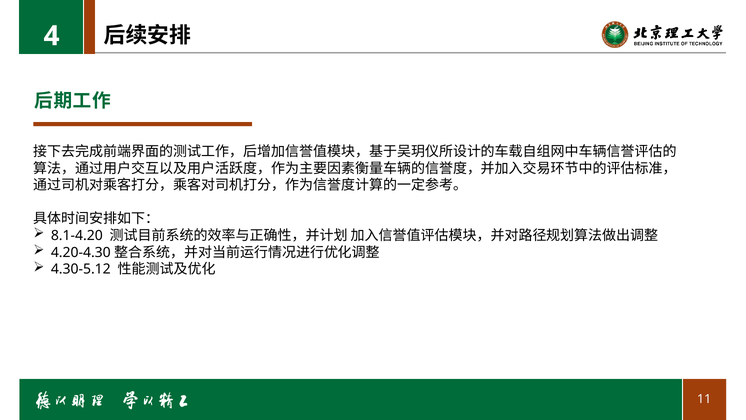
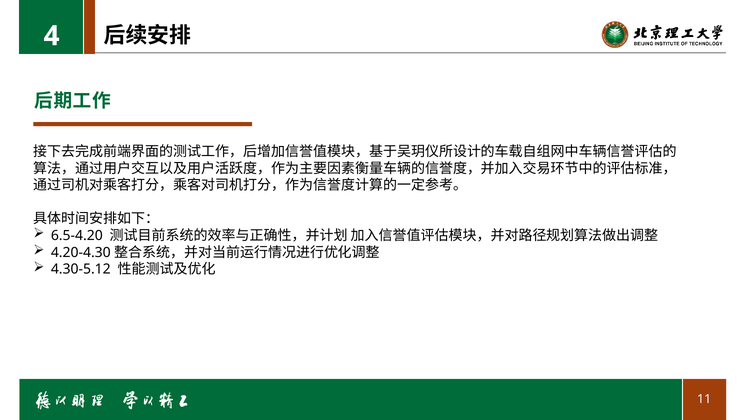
8.1-4.20: 8.1-4.20 -> 6.5-4.20 (77, 235)
